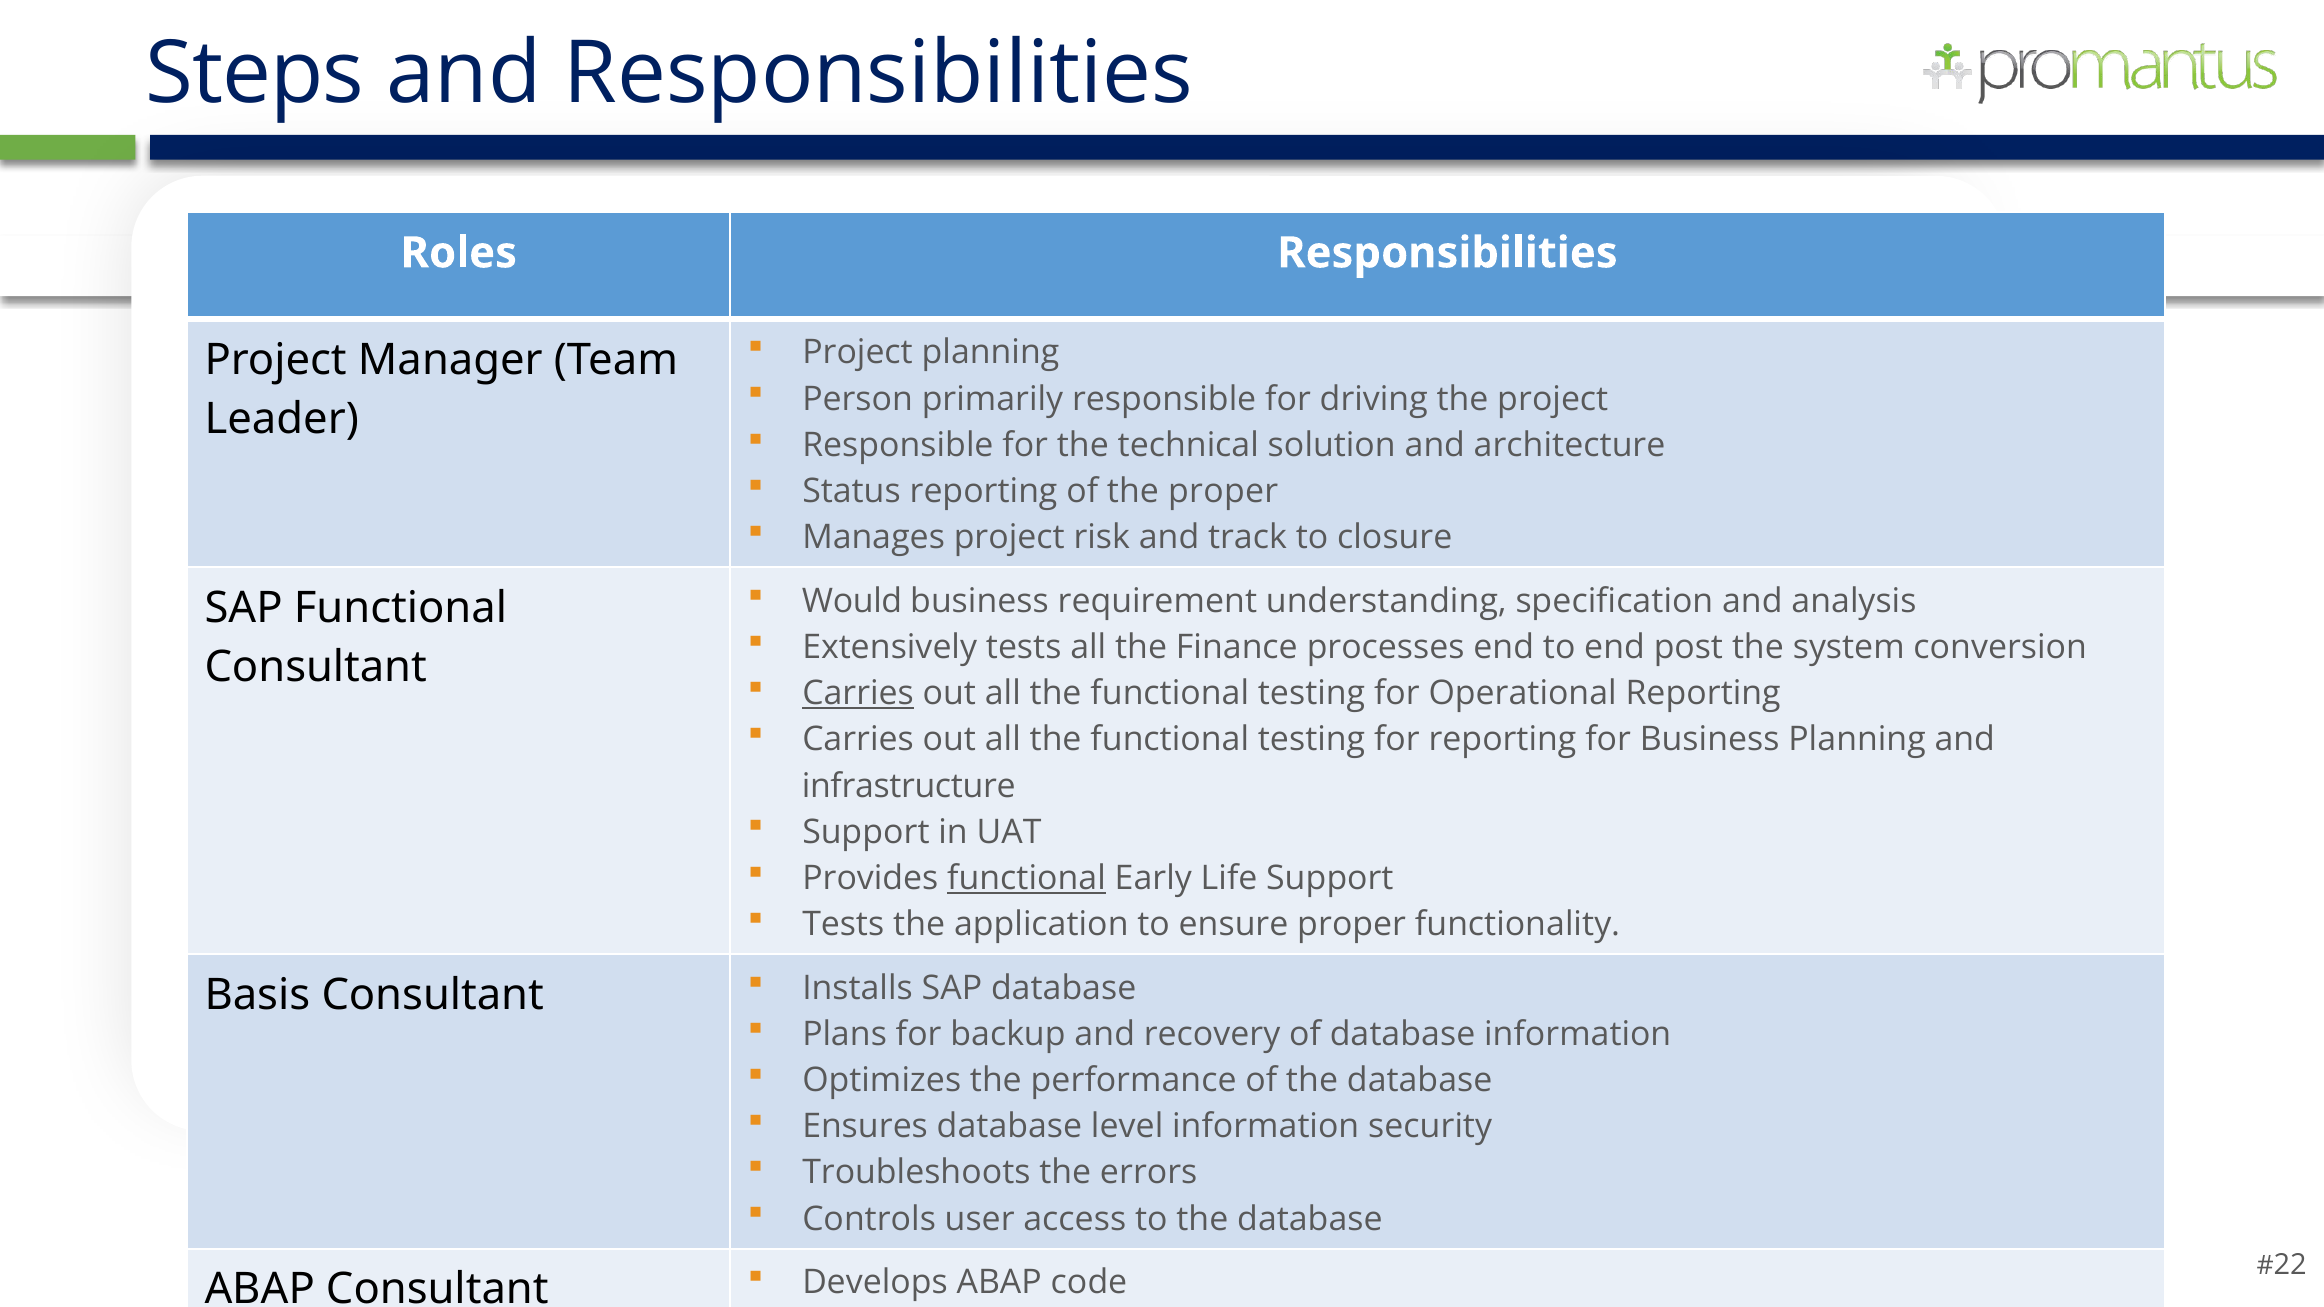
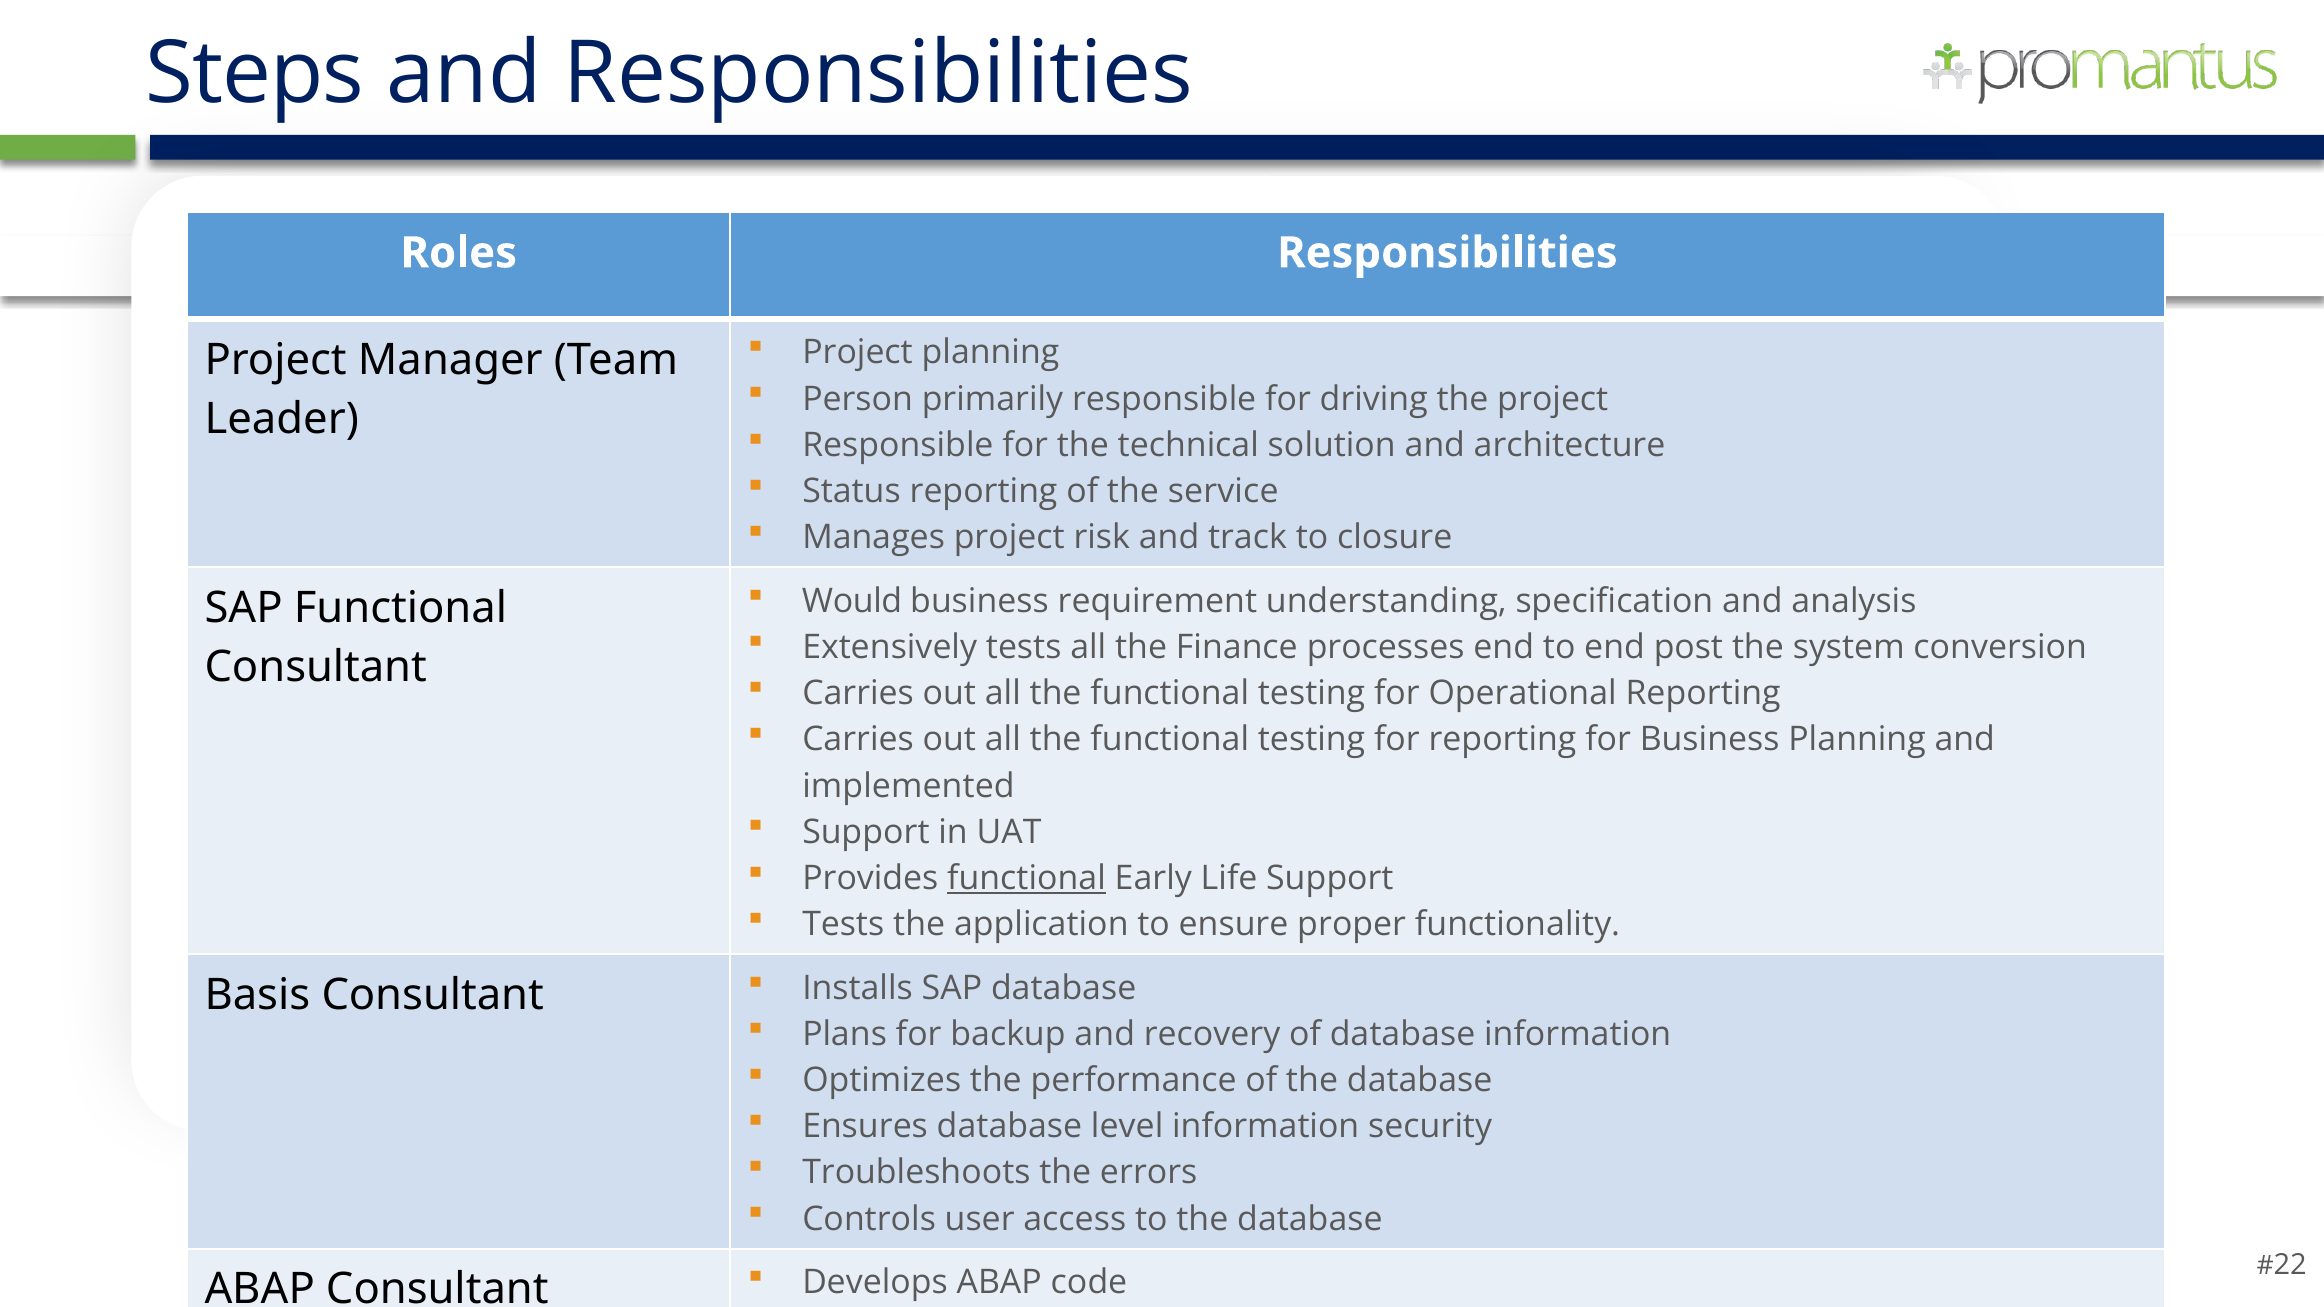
the proper: proper -> service (1223, 491)
Carries underline: present -> none (858, 694)
infrastructure: infrastructure -> implemented (908, 786)
